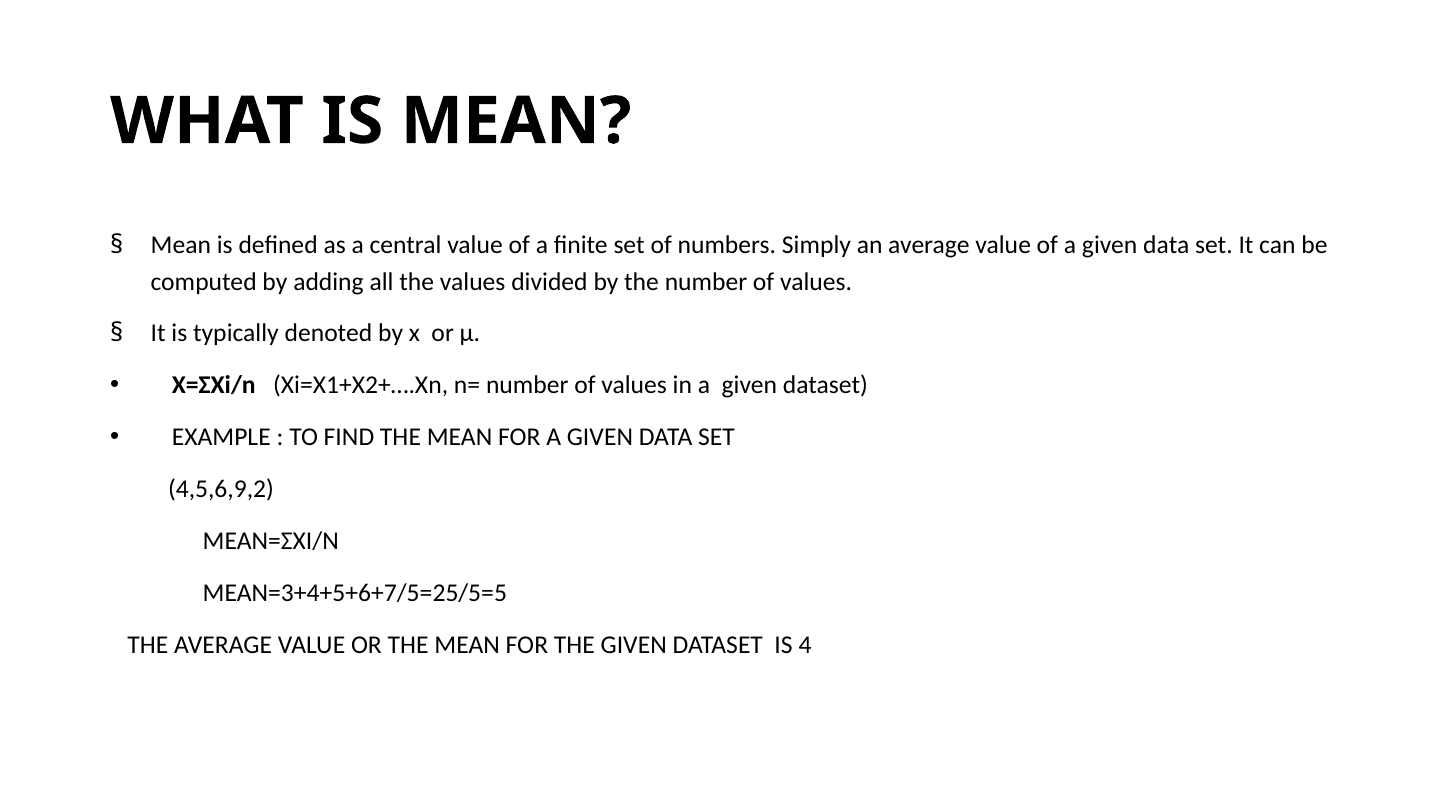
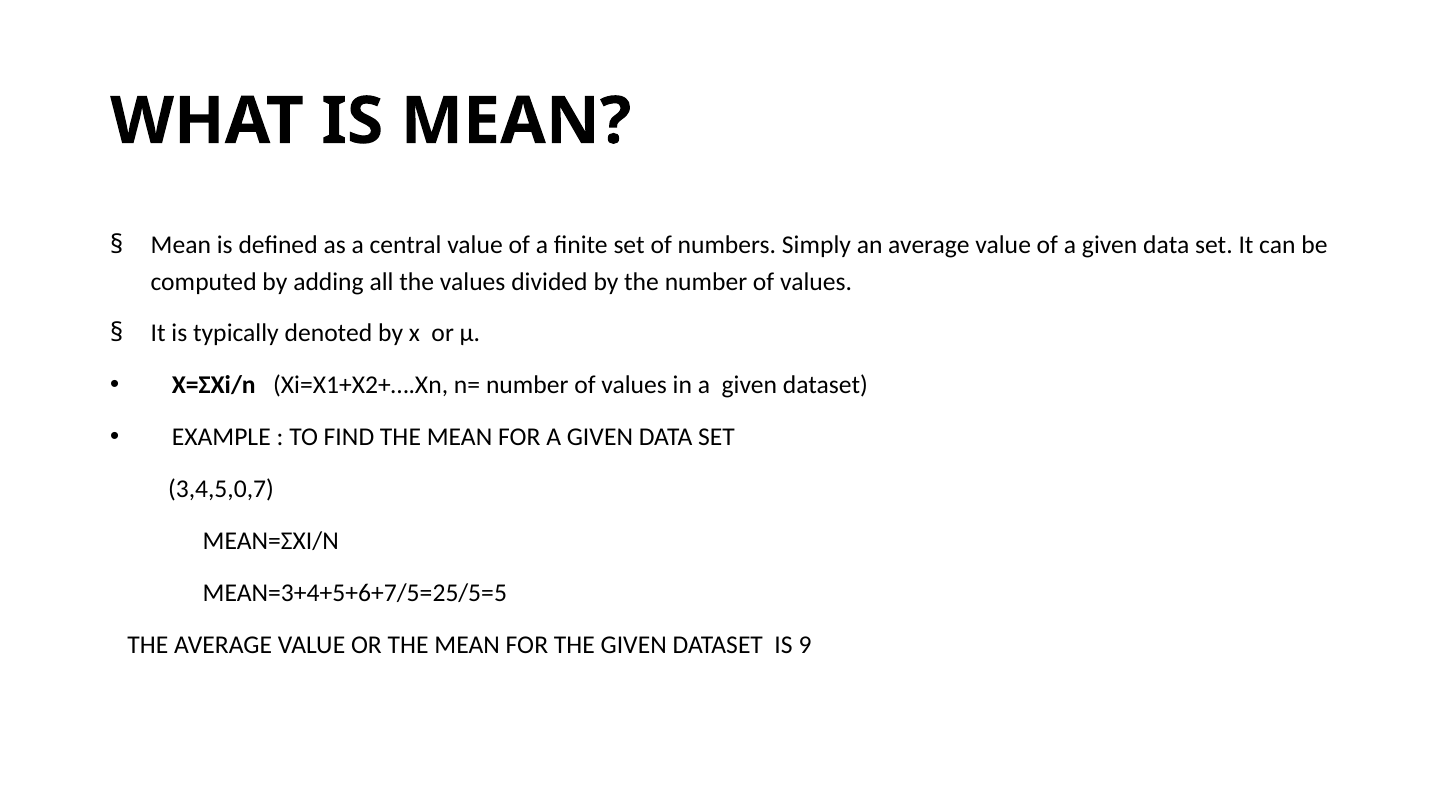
4,5,6,9,2: 4,5,6,9,2 -> 3,4,5,0,7 (221, 489)
4: 4 -> 9 (805, 645)
